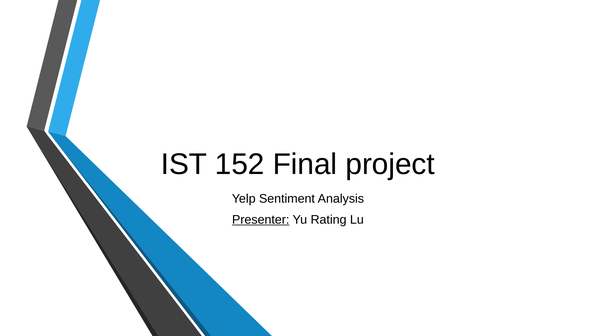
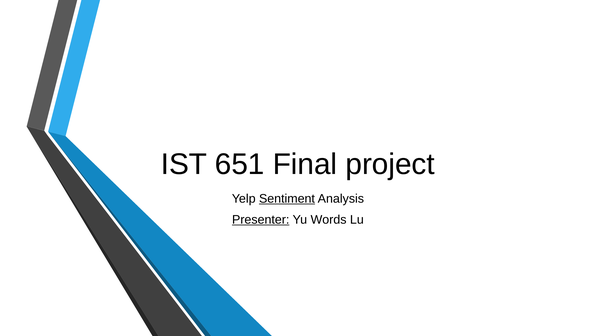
152: 152 -> 651 (240, 164)
Sentiment underline: none -> present (287, 198)
Rating: Rating -> Words (329, 219)
